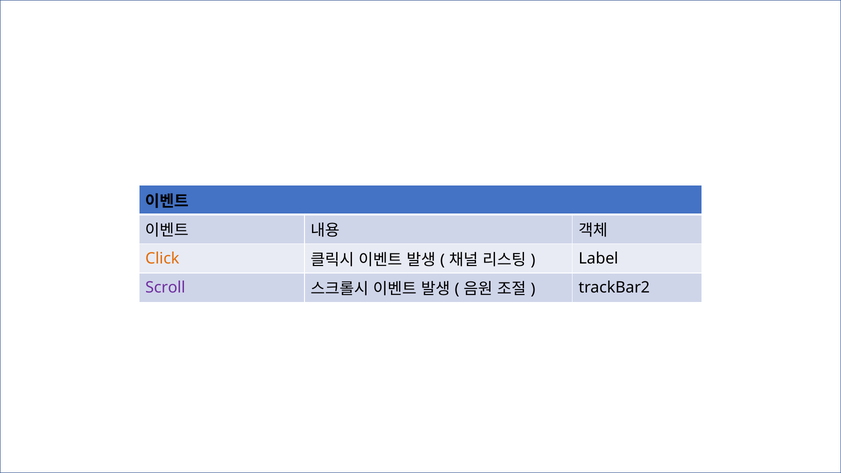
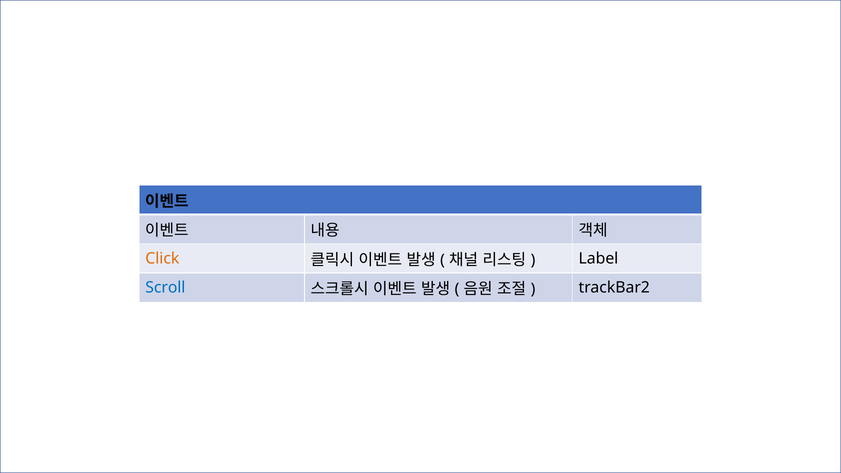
Scroll colour: purple -> blue (165, 288)
